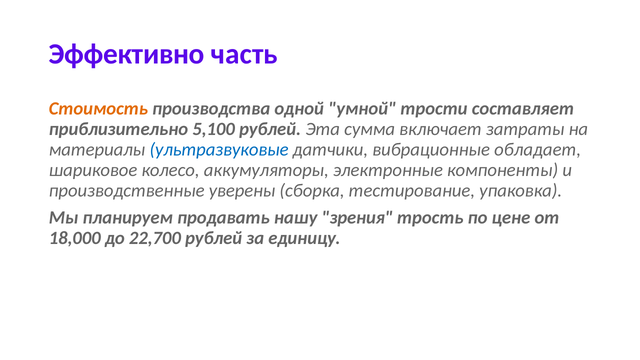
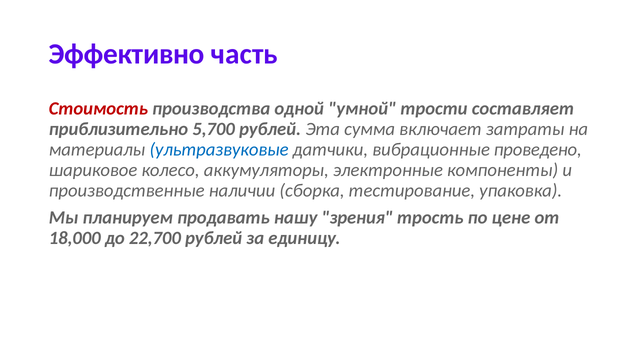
Стоимость colour: orange -> red (98, 108)
5,100: 5,100 -> 5,700 (214, 129)
обладает: обладает -> проведено (538, 150)
уверены: уверены -> наличии (242, 191)
